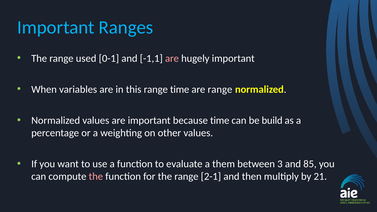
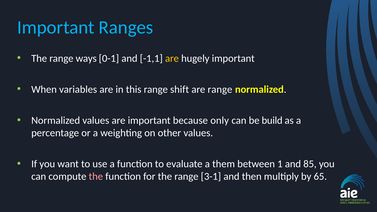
used: used -> ways (86, 58)
are colour: pink -> yellow (172, 58)
range time: time -> shift (180, 89)
because time: time -> only (220, 120)
3: 3 -> 1 (280, 164)
2-1: 2-1 -> 3-1 (211, 177)
21: 21 -> 65 (320, 177)
